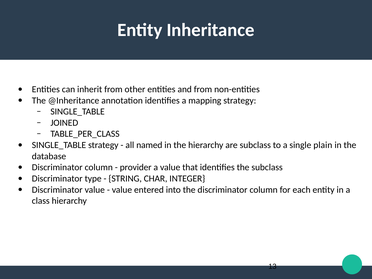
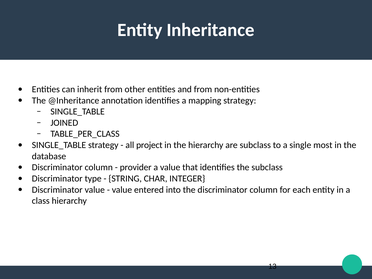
named: named -> project (149, 145)
plain: plain -> most (323, 145)
